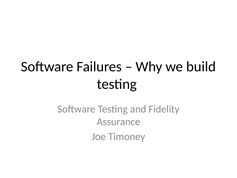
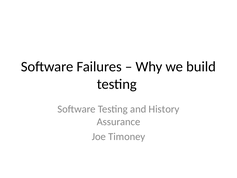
Fidelity: Fidelity -> History (164, 109)
